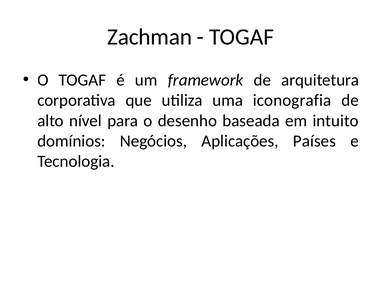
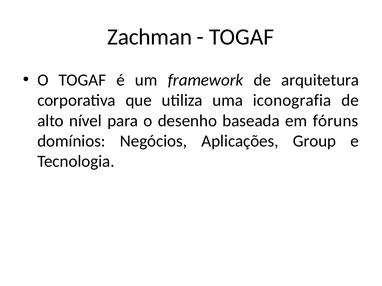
intuito: intuito -> fóruns (336, 121)
Países: Países -> Group (315, 141)
